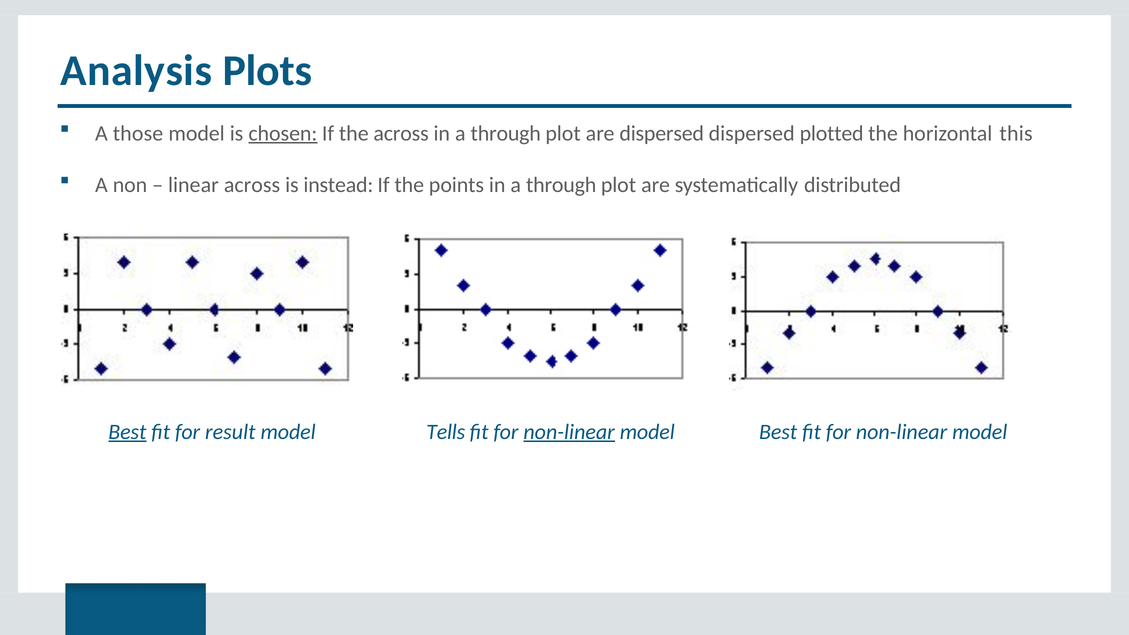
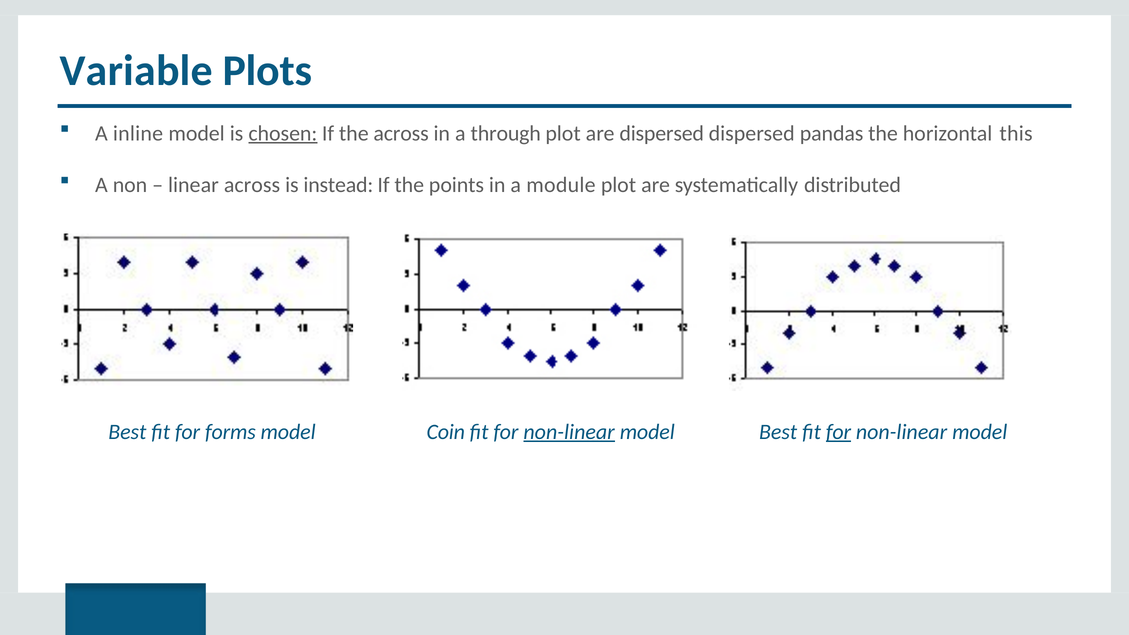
Analysis: Analysis -> Variable (136, 71)
those: those -> inline (138, 133)
plotted: plotted -> pandas (832, 133)
points in a through: through -> module (561, 185)
Best underline: present -> none (127, 432)
result: result -> forms (230, 432)
Tells: Tells -> Coin (446, 432)
for underline: none -> present (838, 432)
